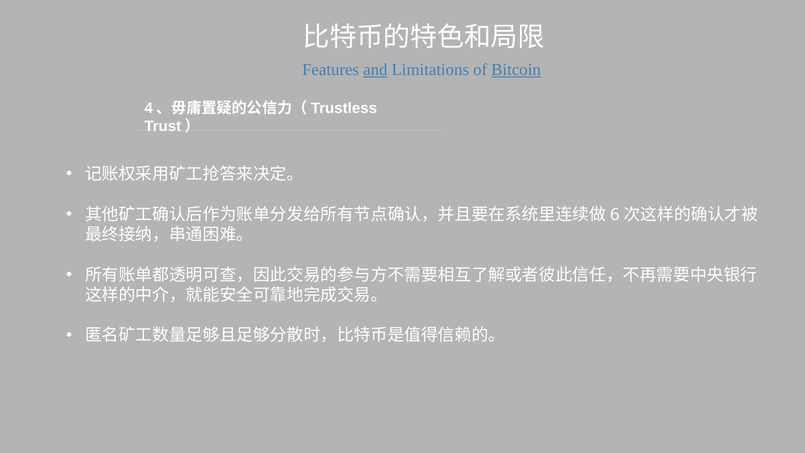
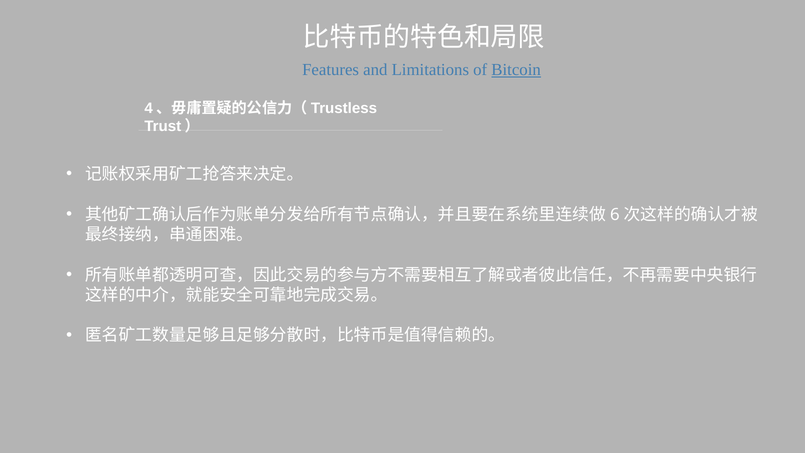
and underline: present -> none (375, 70)
